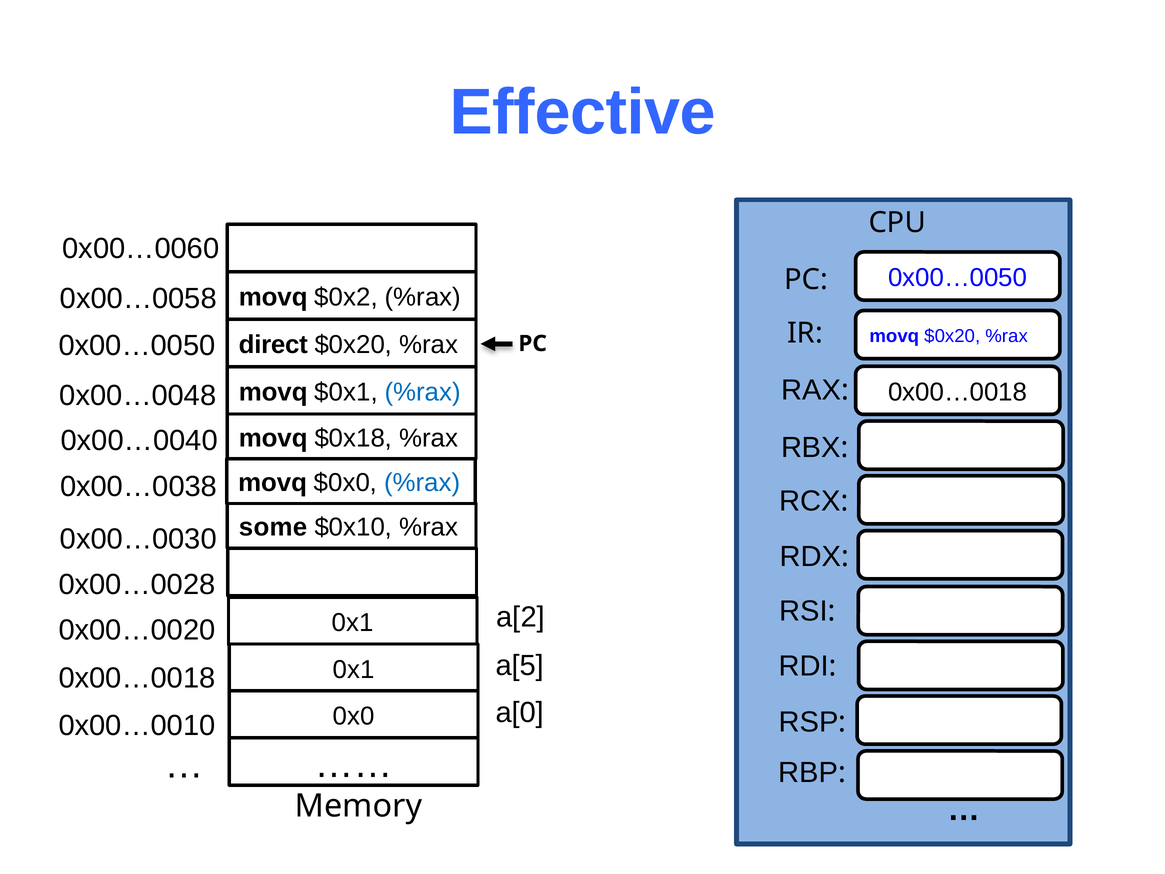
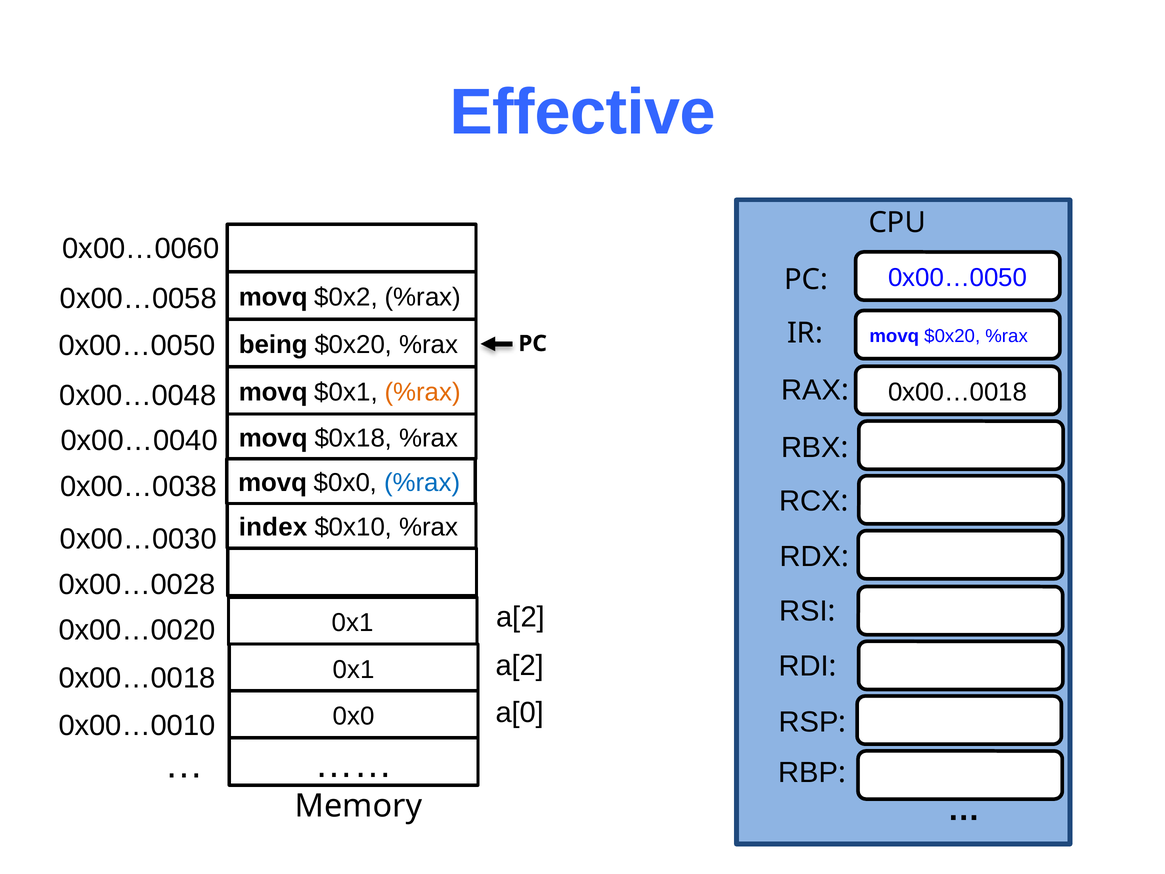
direct: direct -> being (273, 345)
%rax colour: blue -> orange (423, 392)
some: some -> index (273, 527)
a[5: a[5 -> a[2 (520, 666)
